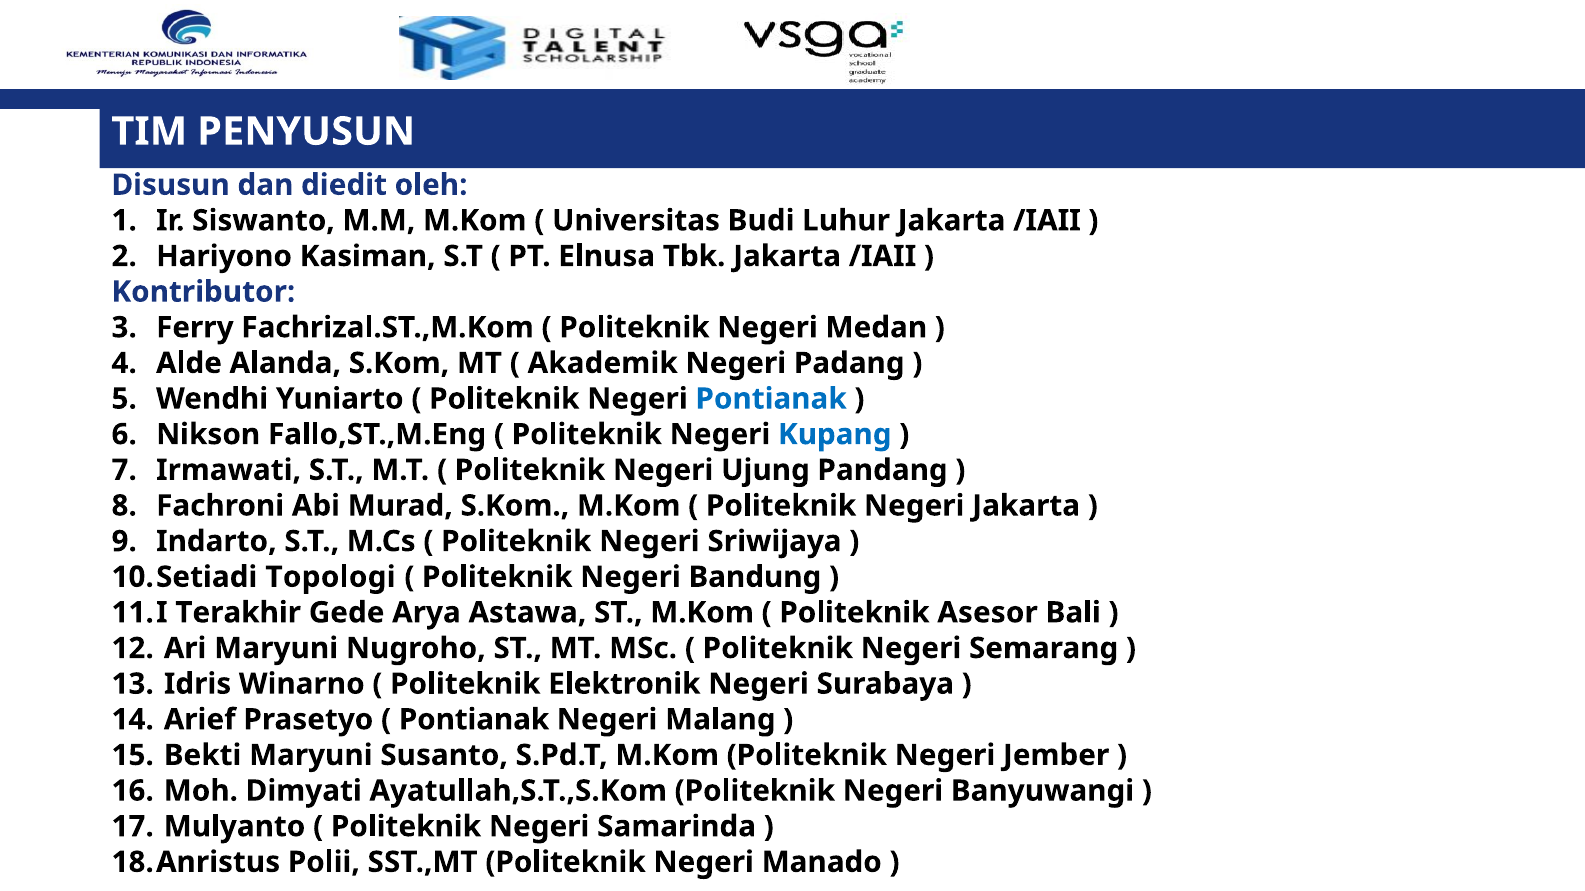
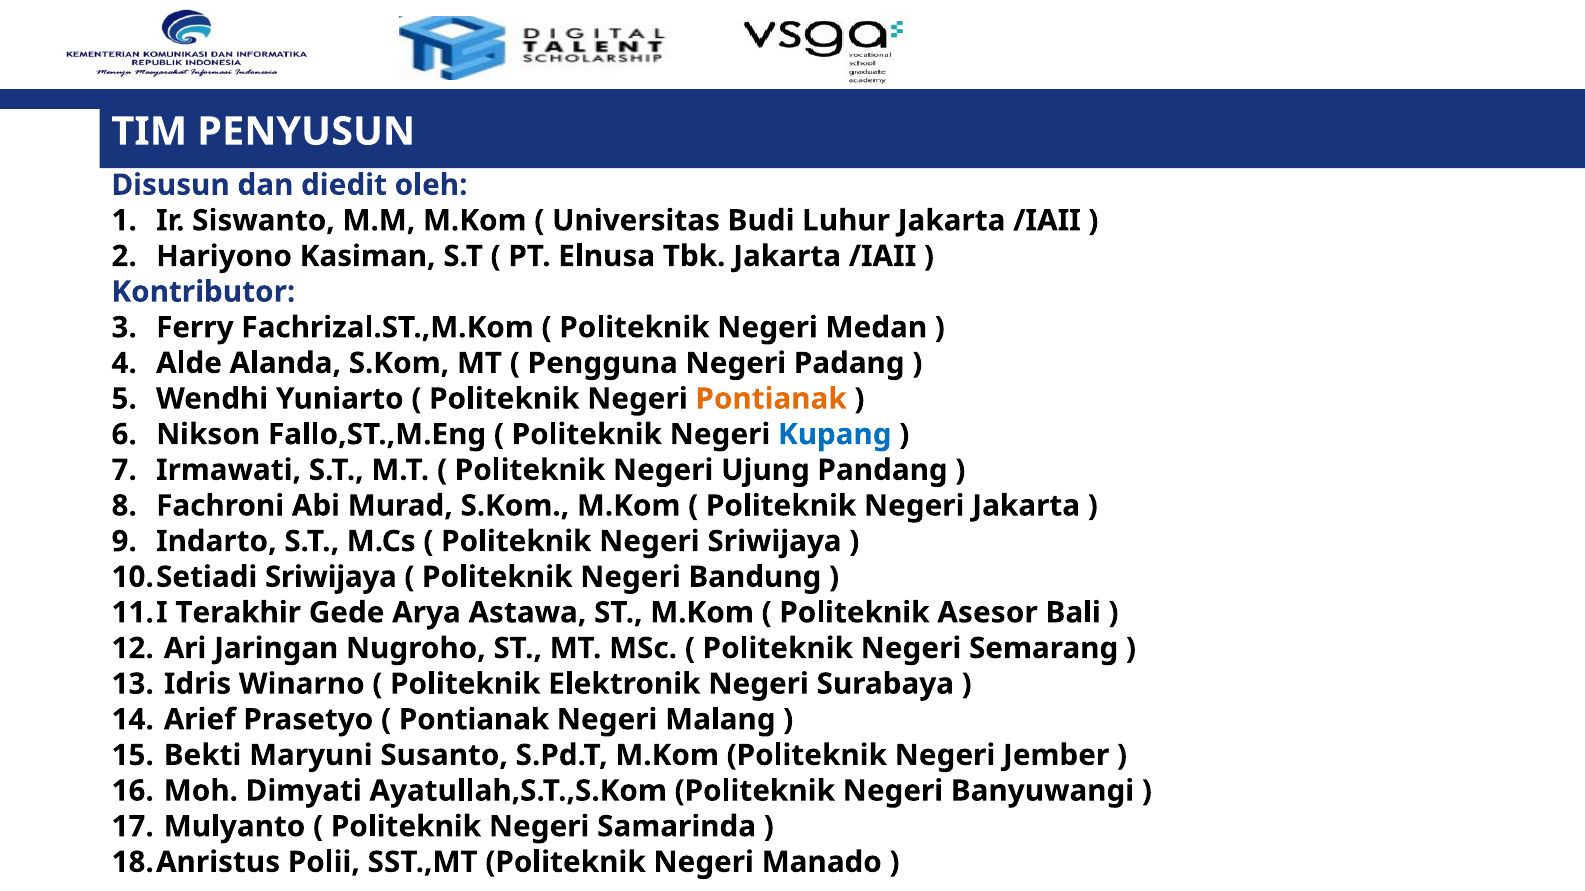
Akademik: Akademik -> Pengguna (603, 363)
Pontianak colour: blue -> orange (771, 399)
Topologi: Topologi -> Sriwijaya (331, 577)
Ari Maryuni: Maryuni -> Jaringan (276, 649)
